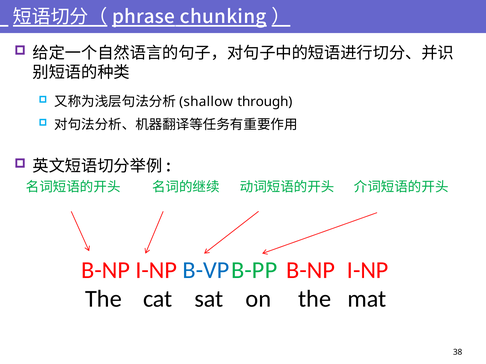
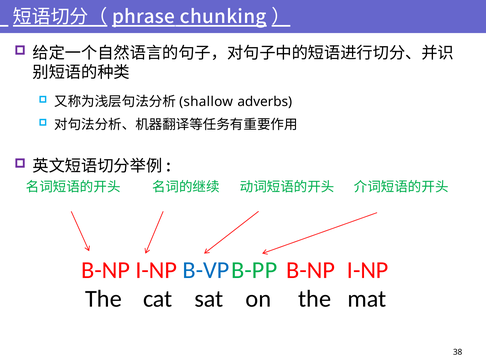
through: through -> adverbs (265, 102)
